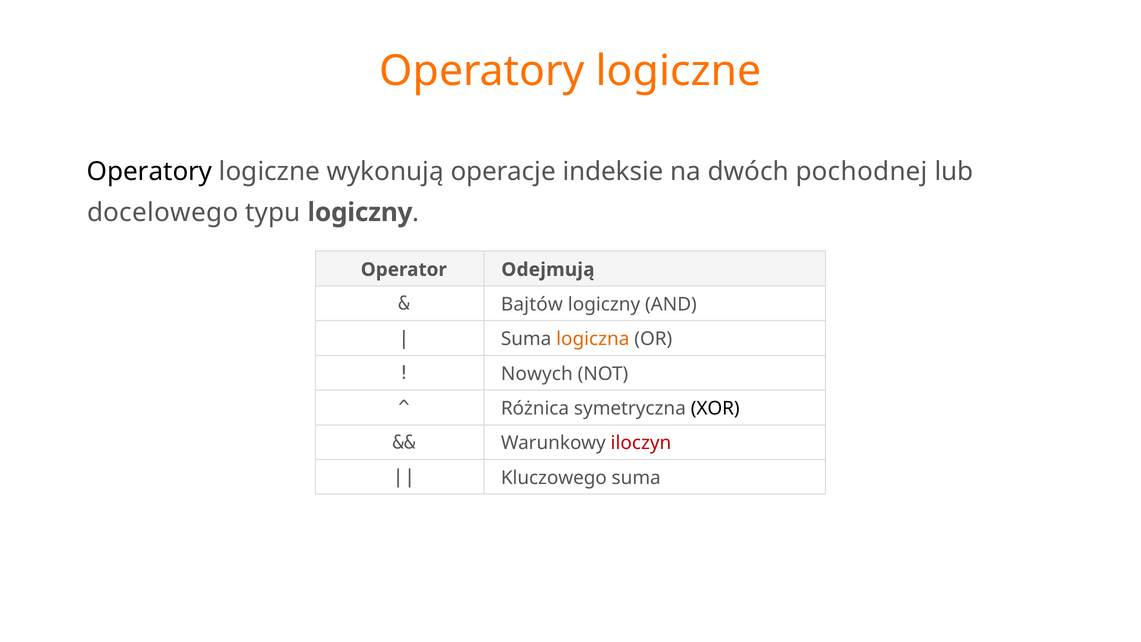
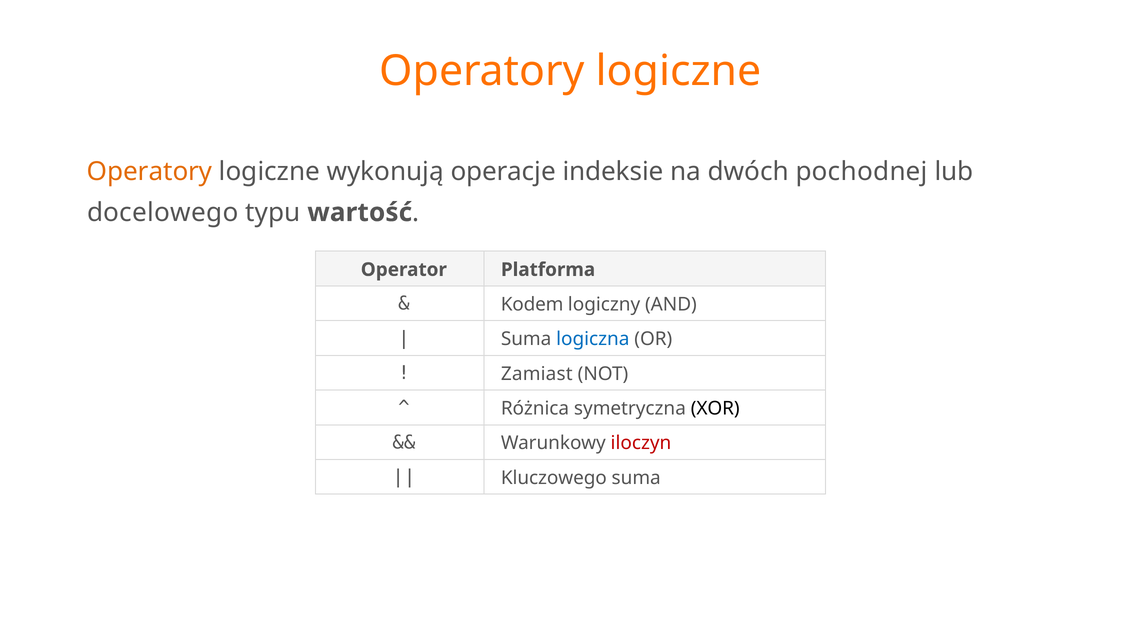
Operatory colour: black -> orange (150, 172)
typu logiczny: logiczny -> wartość (360, 212)
Odejmują: Odejmują -> Platforma (548, 270)
Bajtów: Bajtów -> Kodem (532, 304)
logiczna colour: orange -> blue (593, 339)
Nowych: Nowych -> Zamiast (537, 374)
